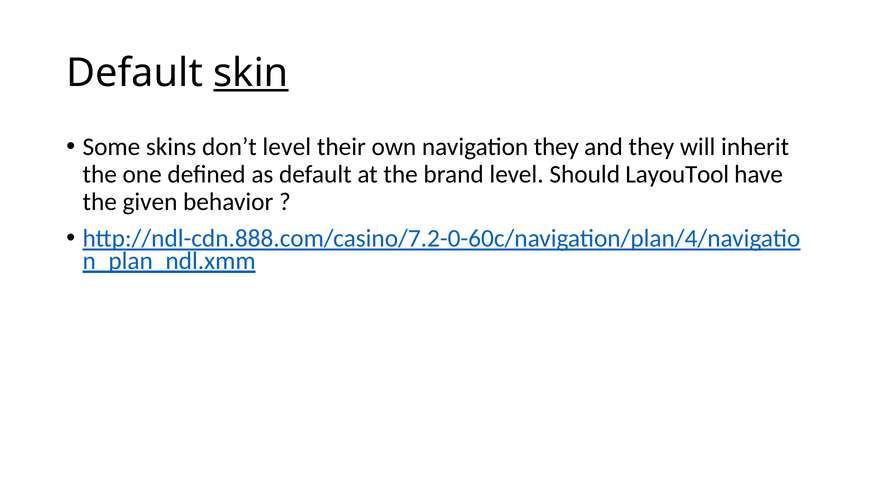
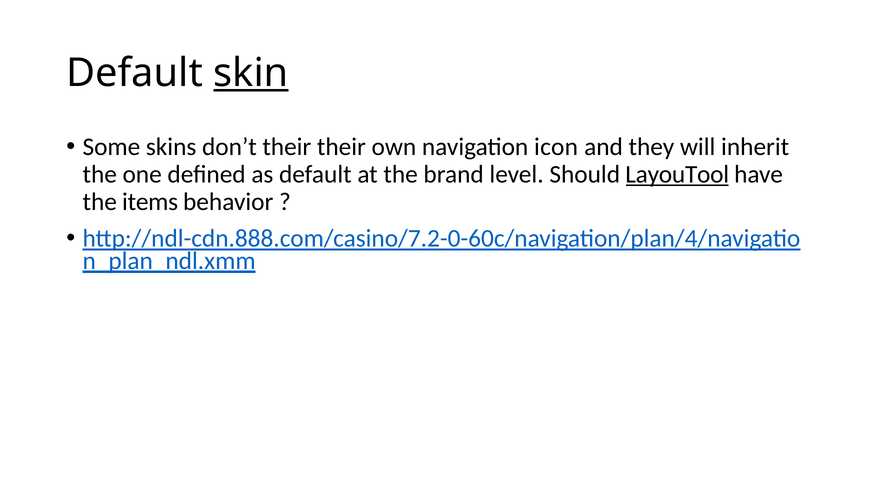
don’t level: level -> their (287, 147)
navigation they: they -> icon (556, 147)
LayouTool underline: none -> present (677, 174)
given: given -> items (150, 202)
